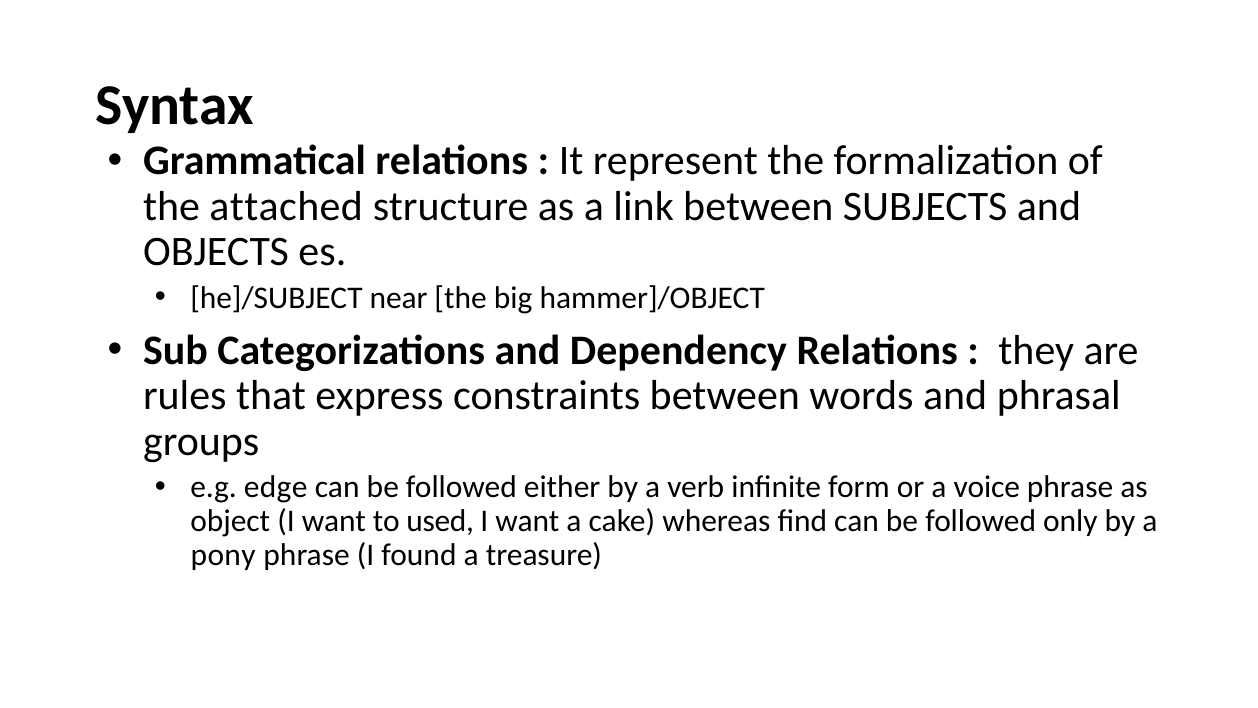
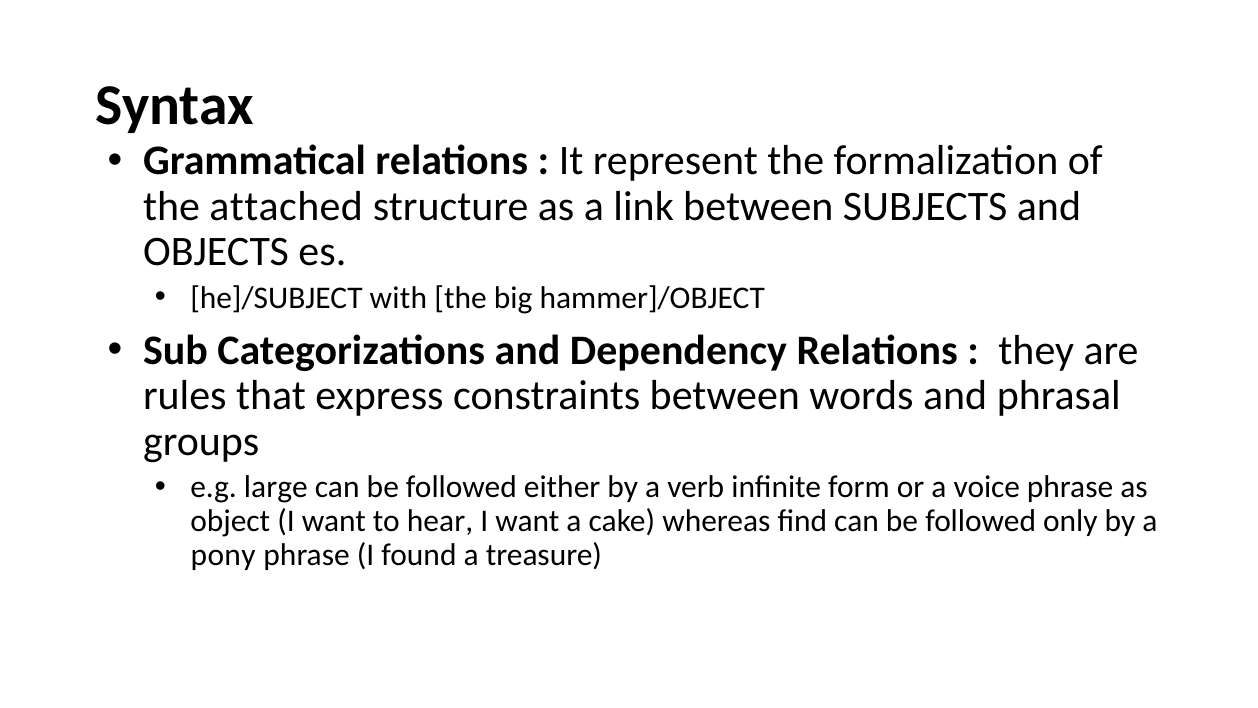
near: near -> with (398, 298)
edge: edge -> large (276, 487)
used: used -> hear (440, 521)
